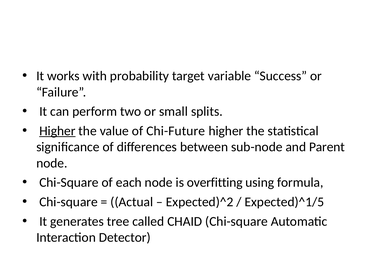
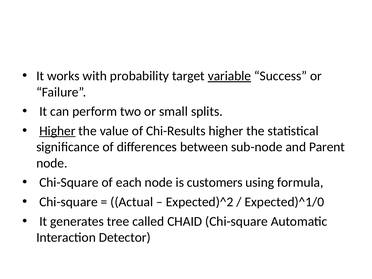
variable underline: none -> present (229, 76)
Chi-Future: Chi-Future -> Chi-Results (176, 131)
overfitting: overfitting -> customers (215, 183)
Expected)^1/5: Expected)^1/5 -> Expected)^1/0 (284, 202)
